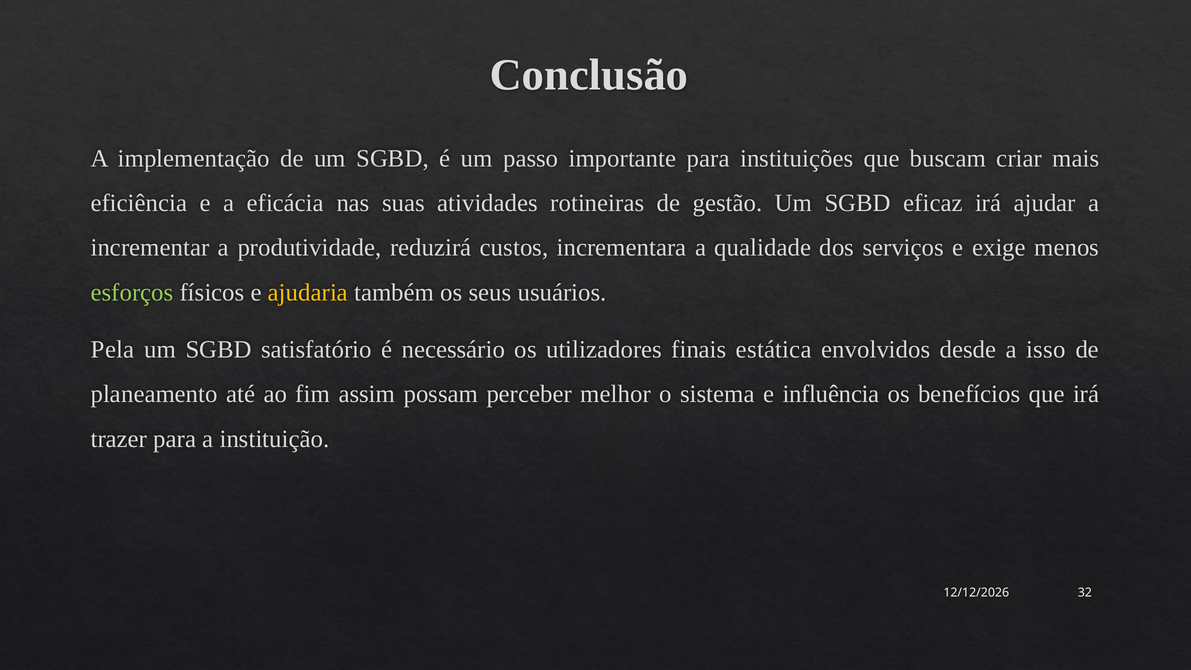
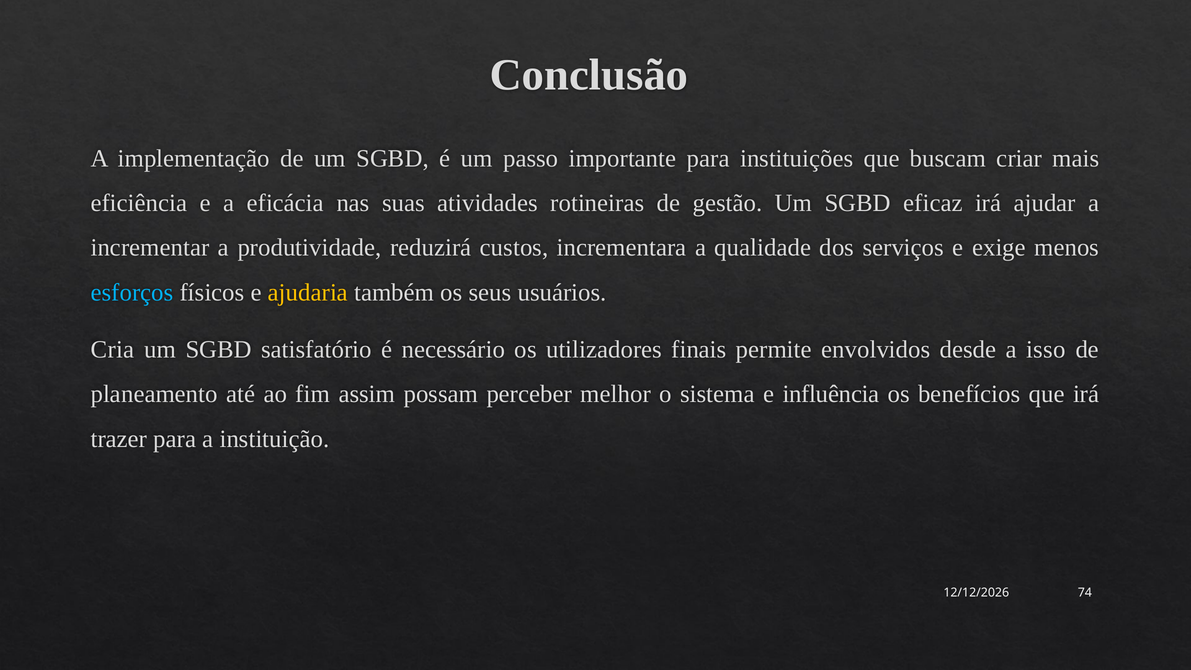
esforços colour: light green -> light blue (132, 292)
Pela: Pela -> Cria (113, 349)
estática: estática -> permite (774, 349)
32: 32 -> 74 (1085, 592)
